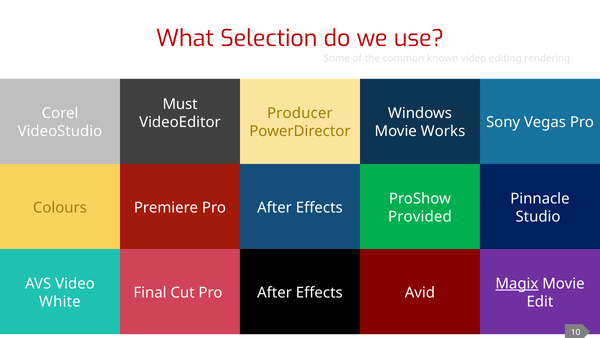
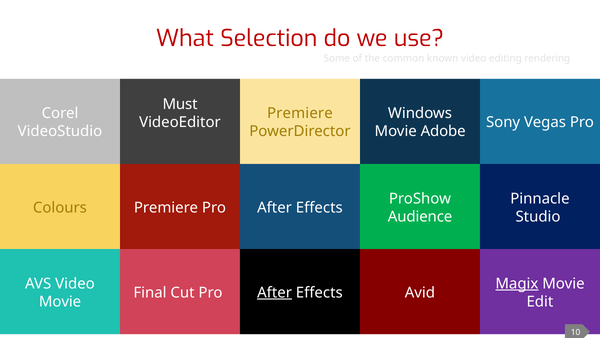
Producer: Producer -> Premiere (300, 113)
Works: Works -> Adobe (443, 131)
Provided: Provided -> Audience (420, 216)
After underline: none -> present (275, 292)
White: White -> Movie (60, 301)
